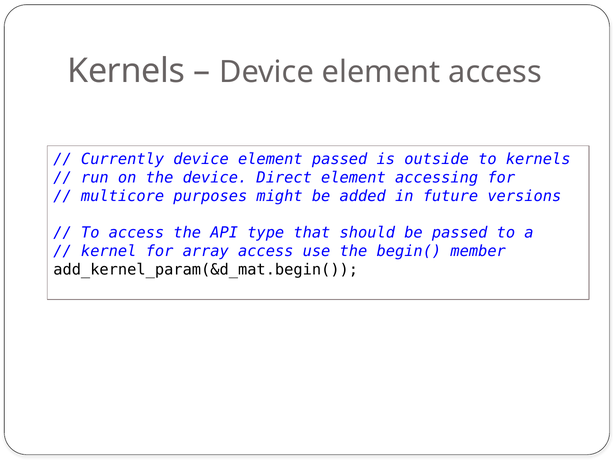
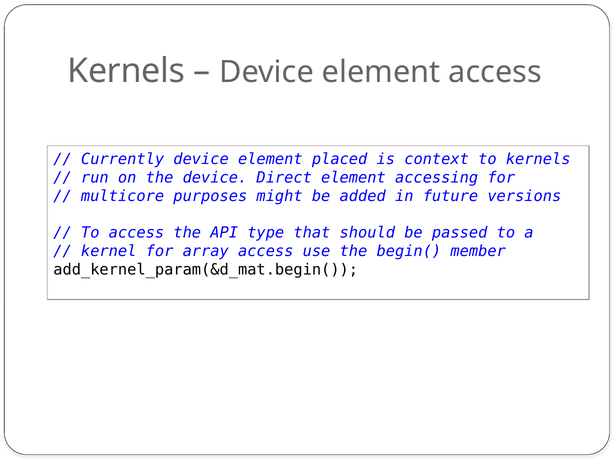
element passed: passed -> placed (340, 159)
outside: outside -> context (437, 159)
